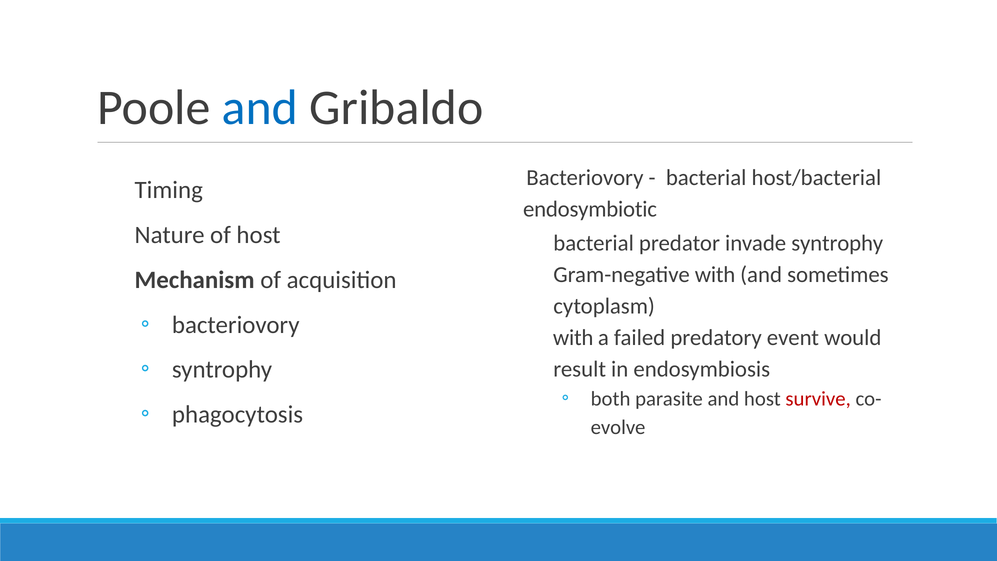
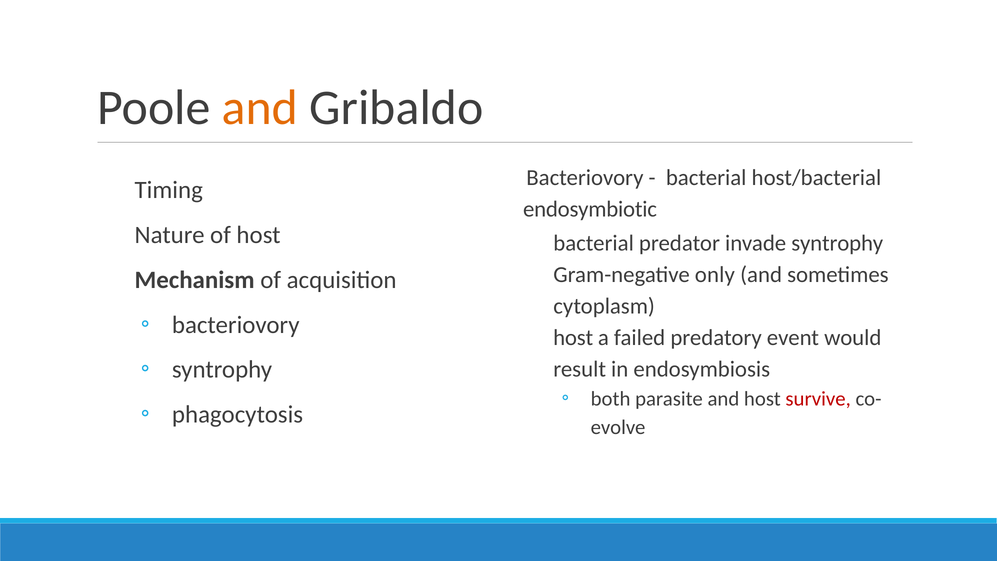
and colour: blue -> orange (260, 108)
Gram-negative with: with -> only (715, 274)
with: with -> host (573, 337)
